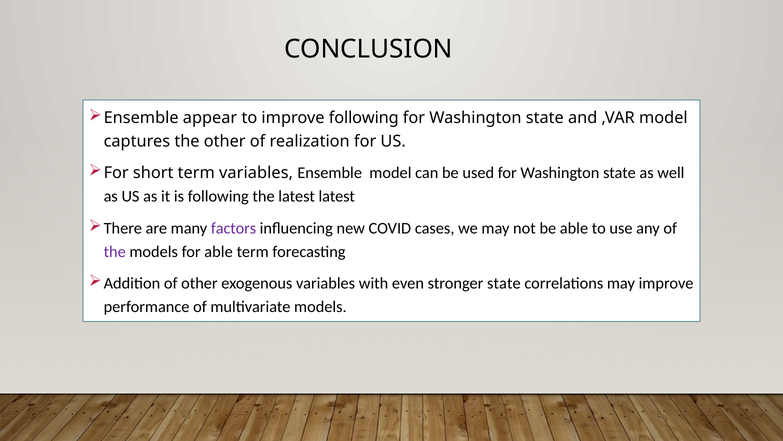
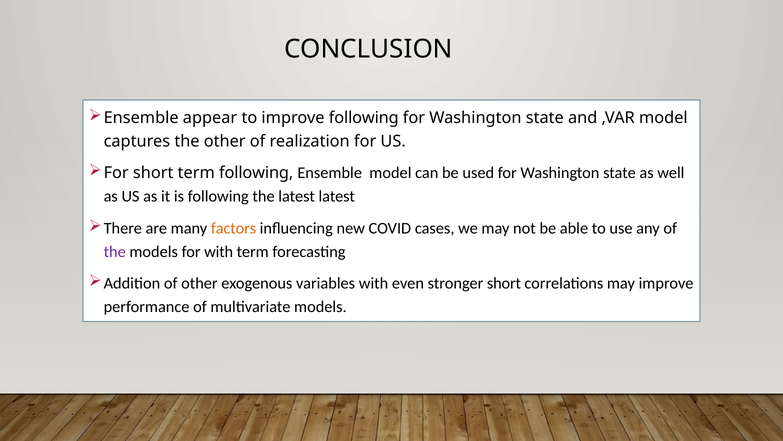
term variables: variables -> following (256, 173)
factors colour: purple -> orange (234, 228)
for able: able -> with (219, 251)
stronger state: state -> short (504, 283)
